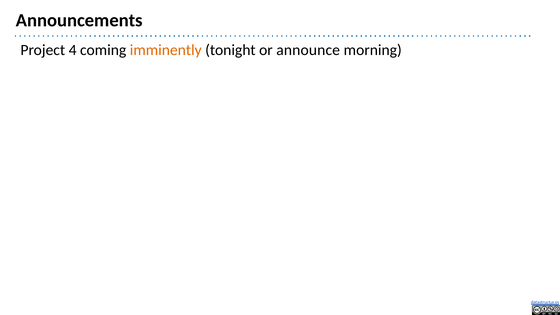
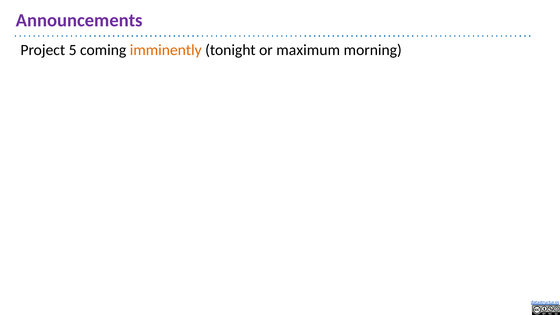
Announcements colour: black -> purple (79, 20)
4: 4 -> 5 (73, 50)
announce: announce -> maximum (308, 50)
